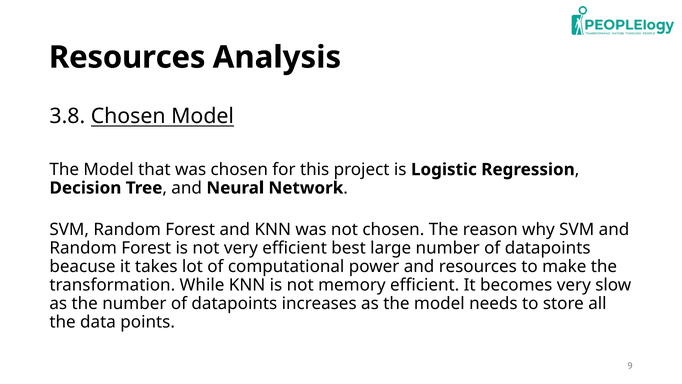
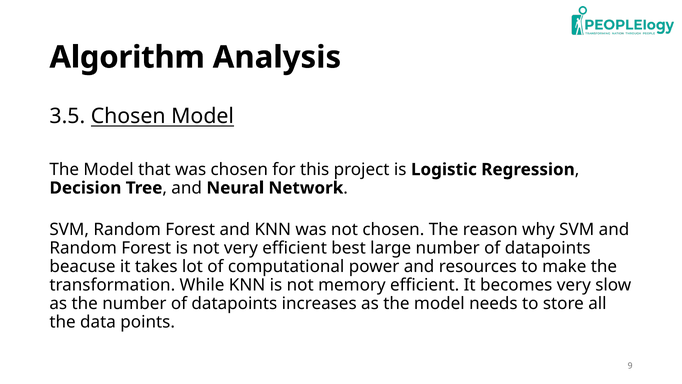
Resources: Resources -> Algorithm (127, 57)
3.8: 3.8 -> 3.5 (67, 116)
